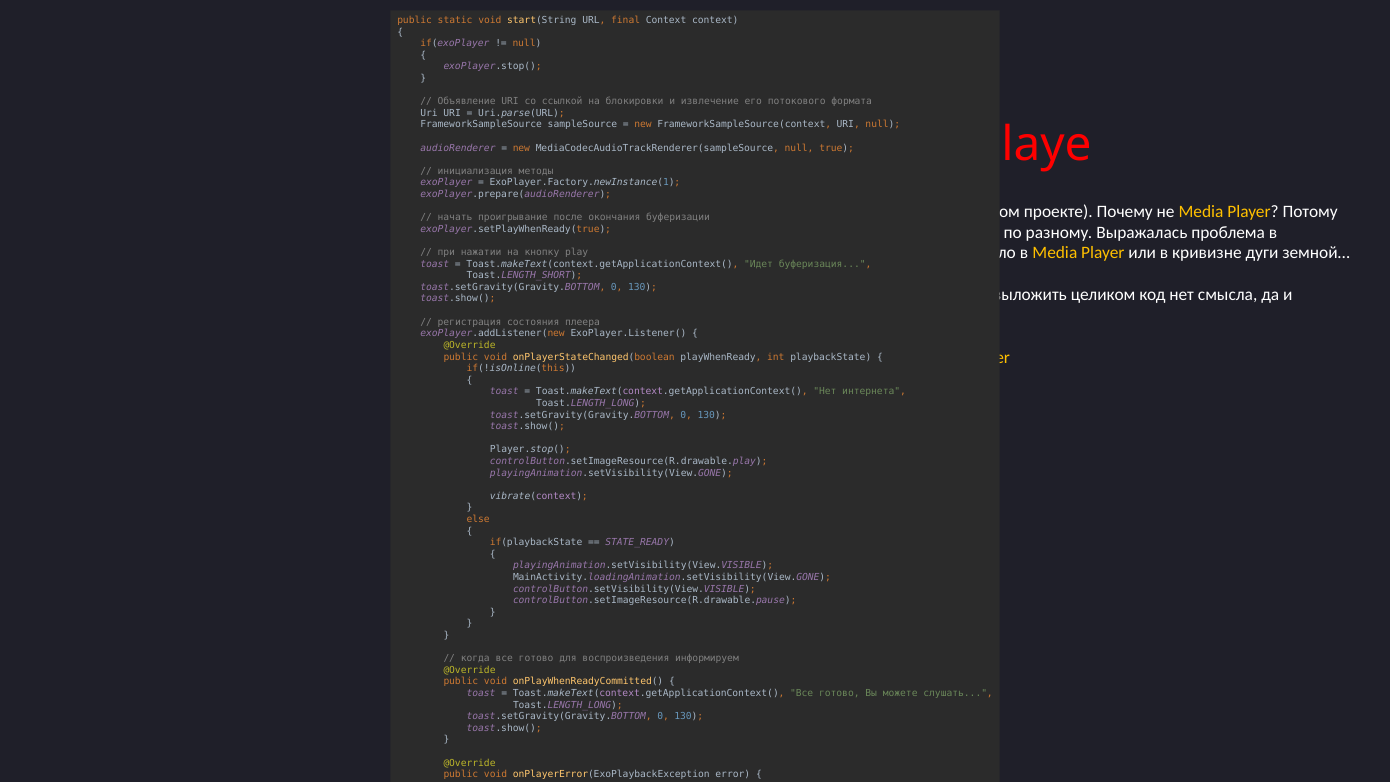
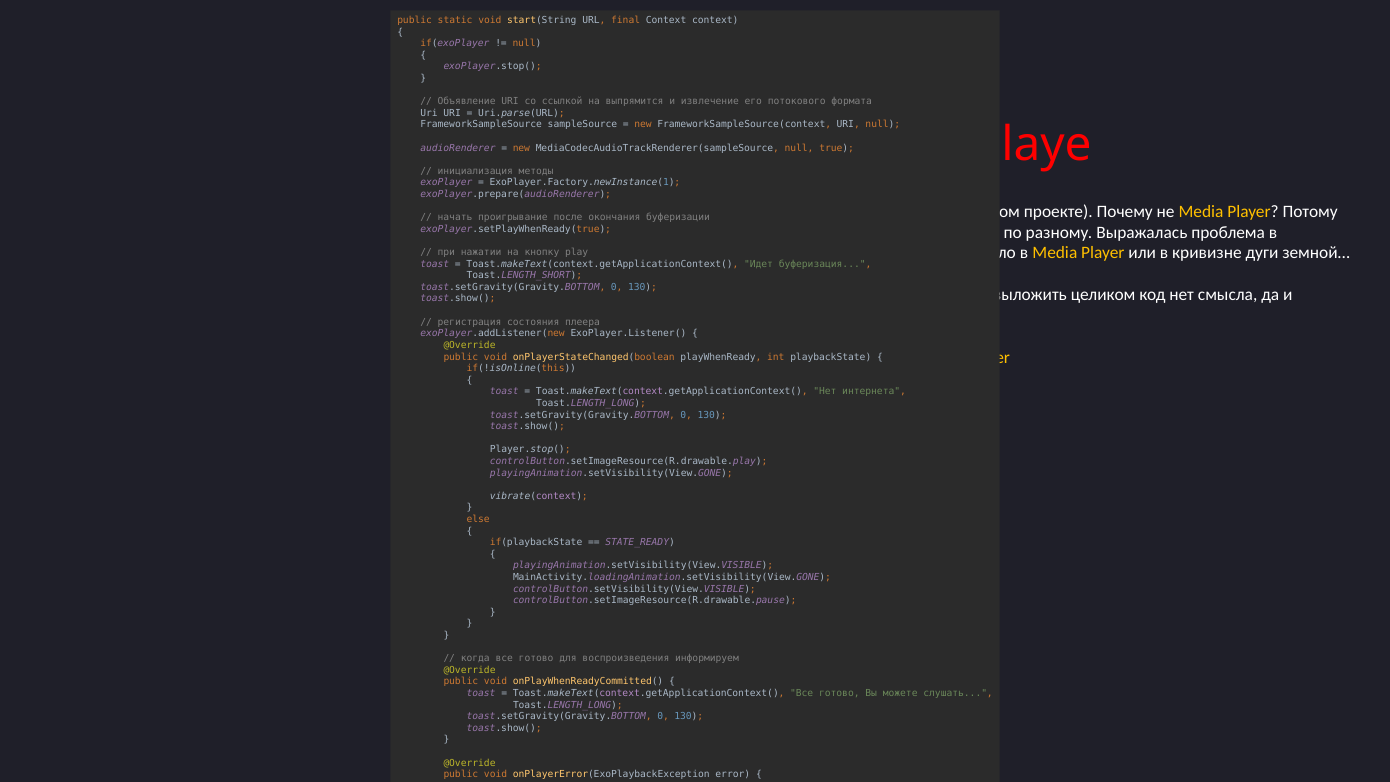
блокировки: блокировки -> выпрямится (635, 102)
